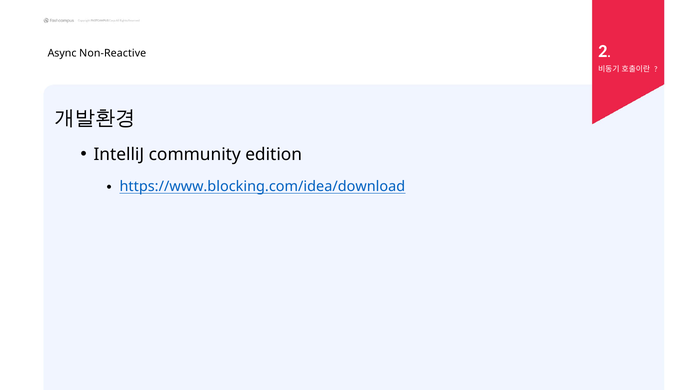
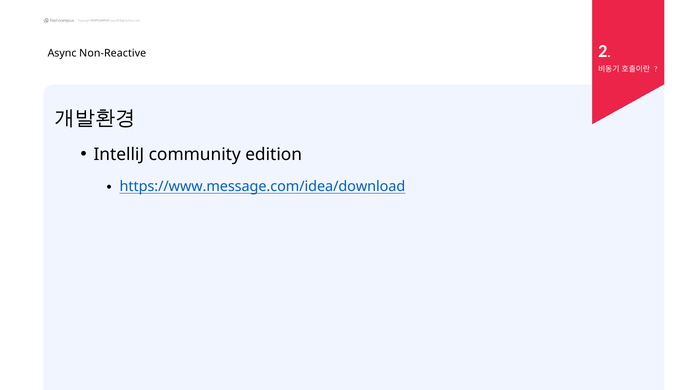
https://www.blocking.com/idea/download: https://www.blocking.com/idea/download -> https://www.message.com/idea/download (262, 187)
